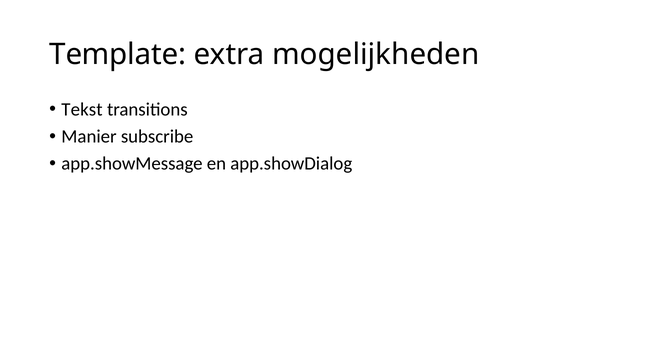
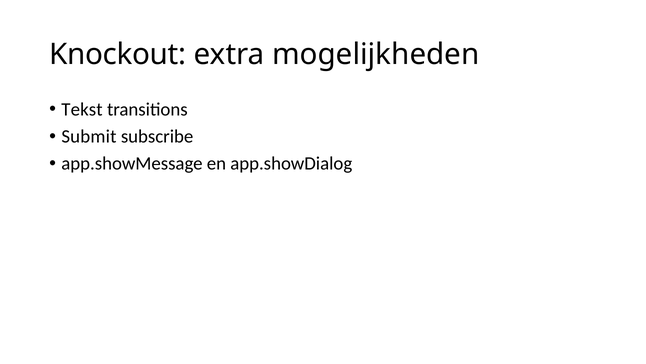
Template: Template -> Knockout (118, 54)
Manier: Manier -> Submit (89, 136)
